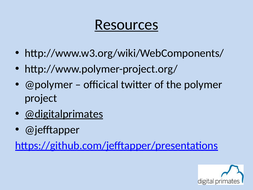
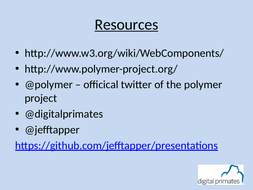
@digitalprimates underline: present -> none (64, 114)
